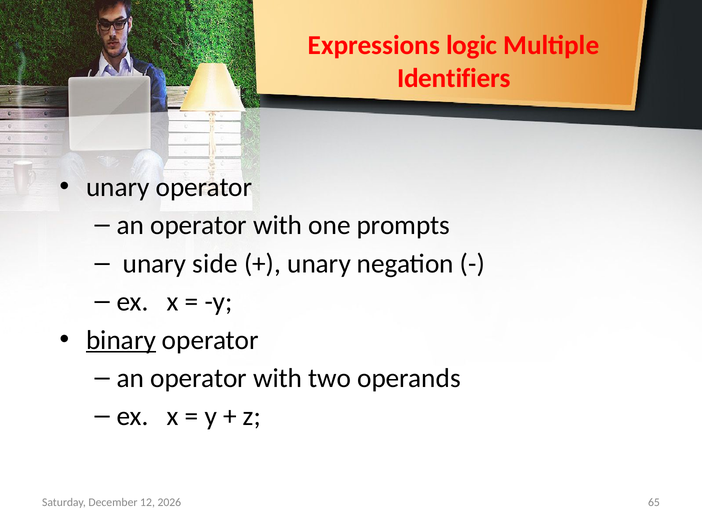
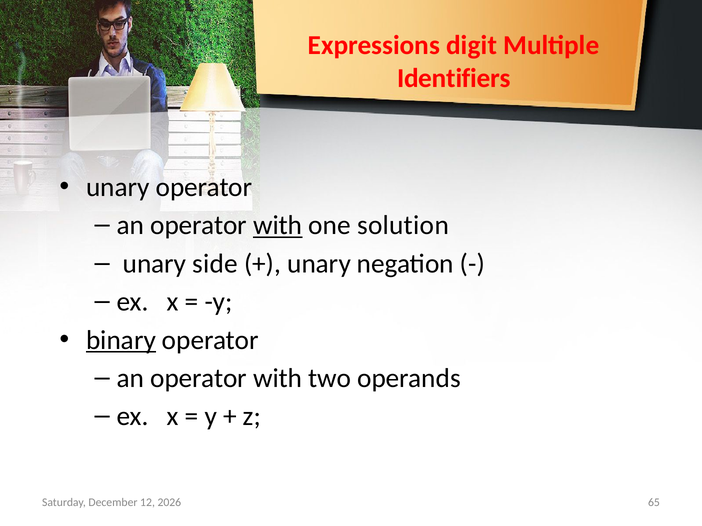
logic: logic -> digit (472, 46)
with underline: none -> present (278, 226)
prompts: prompts -> solution (403, 226)
